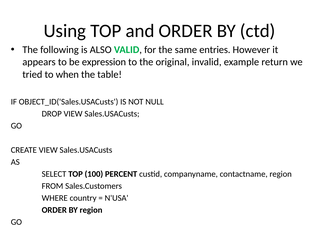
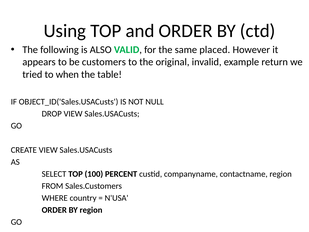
entries: entries -> placed (215, 50)
expression: expression -> customers (104, 62)
